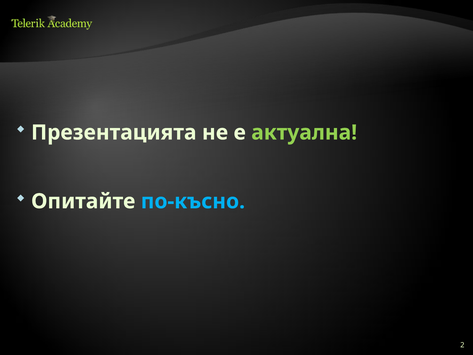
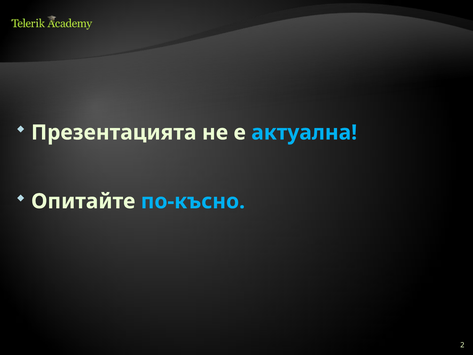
актуална colour: light green -> light blue (304, 132)
